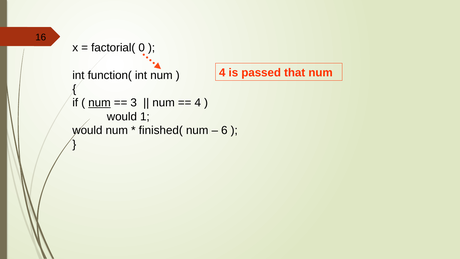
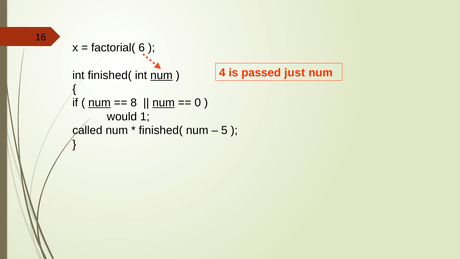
0: 0 -> 6 (142, 48)
that: that -> just (295, 73)
int function(: function( -> finished( (110, 75)
num underline: none -> present (161, 75)
3: 3 -> 8 (134, 103)
num underline: none -> present (164, 103)
4: 4 -> 0 (198, 103)
would: would -> called (87, 130)
6: 6 -> 5 (224, 130)
